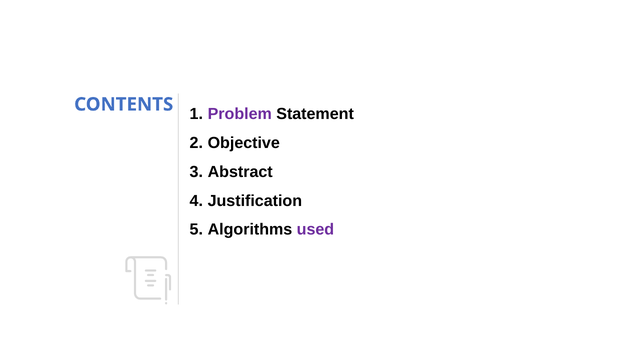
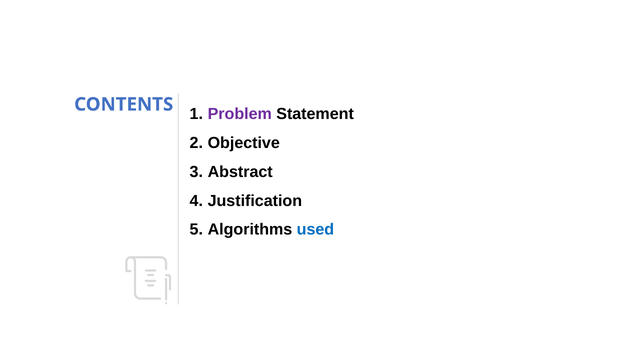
used colour: purple -> blue (315, 230)
